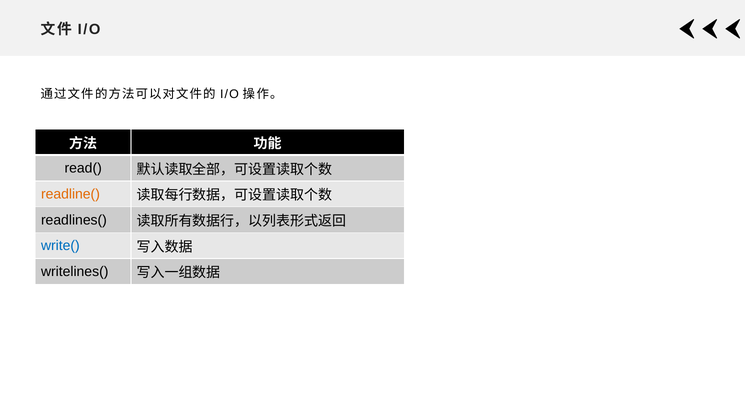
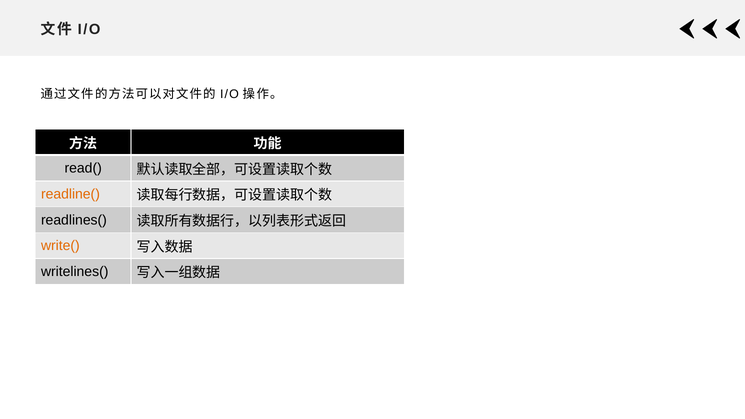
write( colour: blue -> orange (60, 246)
